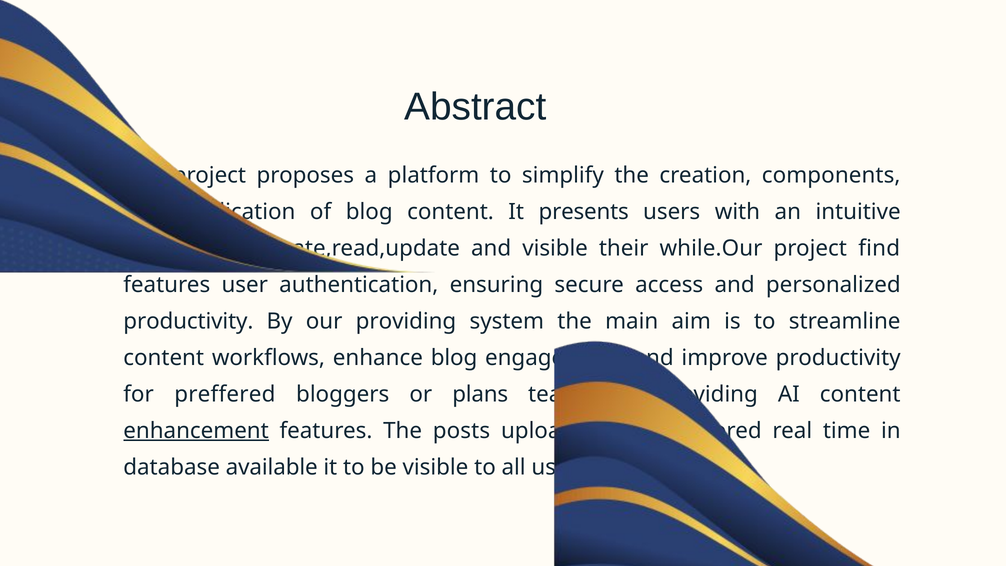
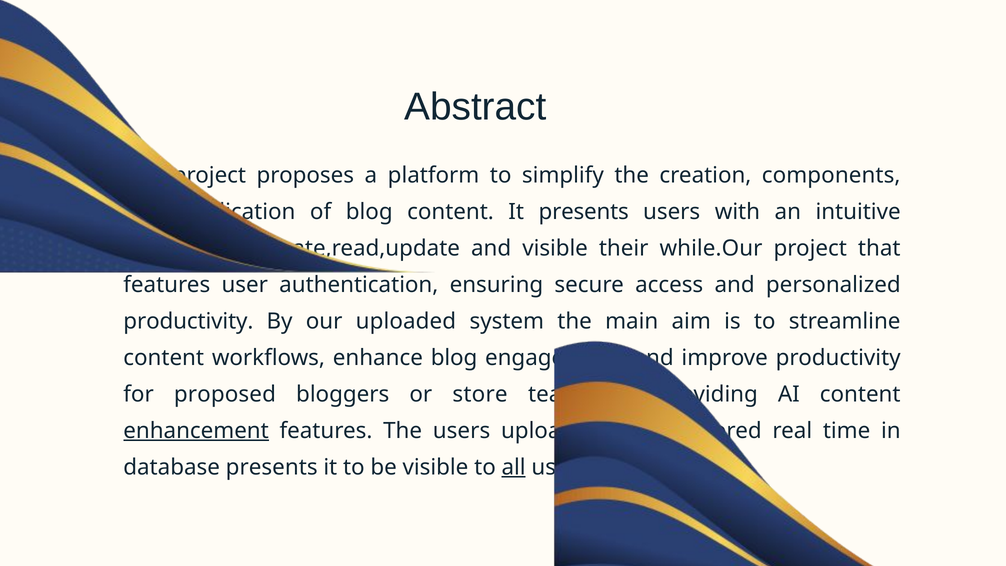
find: find -> that (879, 248)
our providing: providing -> uploaded (406, 321)
preffered: preffered -> proposed (225, 394)
plans: plans -> store (480, 394)
The posts: posts -> users (462, 431)
database available: available -> presents (272, 467)
all underline: none -> present (514, 467)
